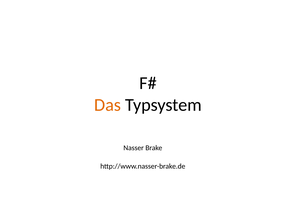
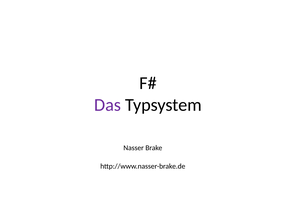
Das colour: orange -> purple (108, 105)
